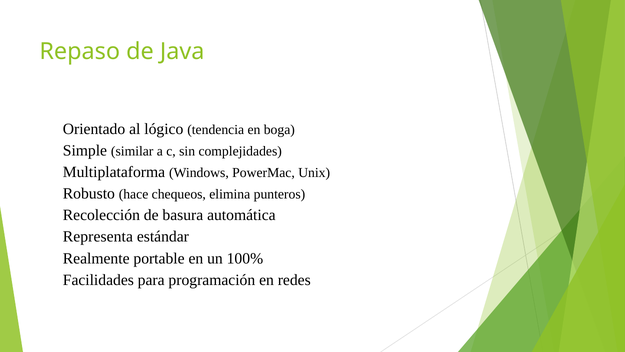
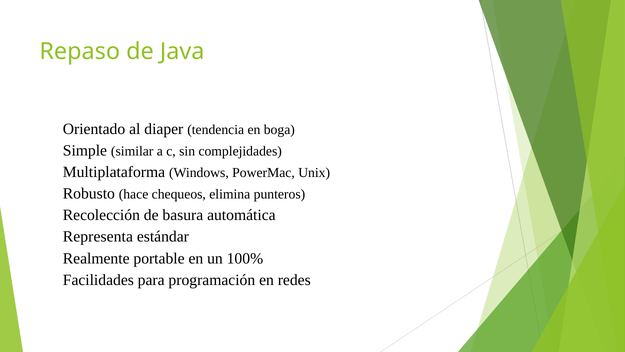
lógico: lógico -> diaper (164, 129)
